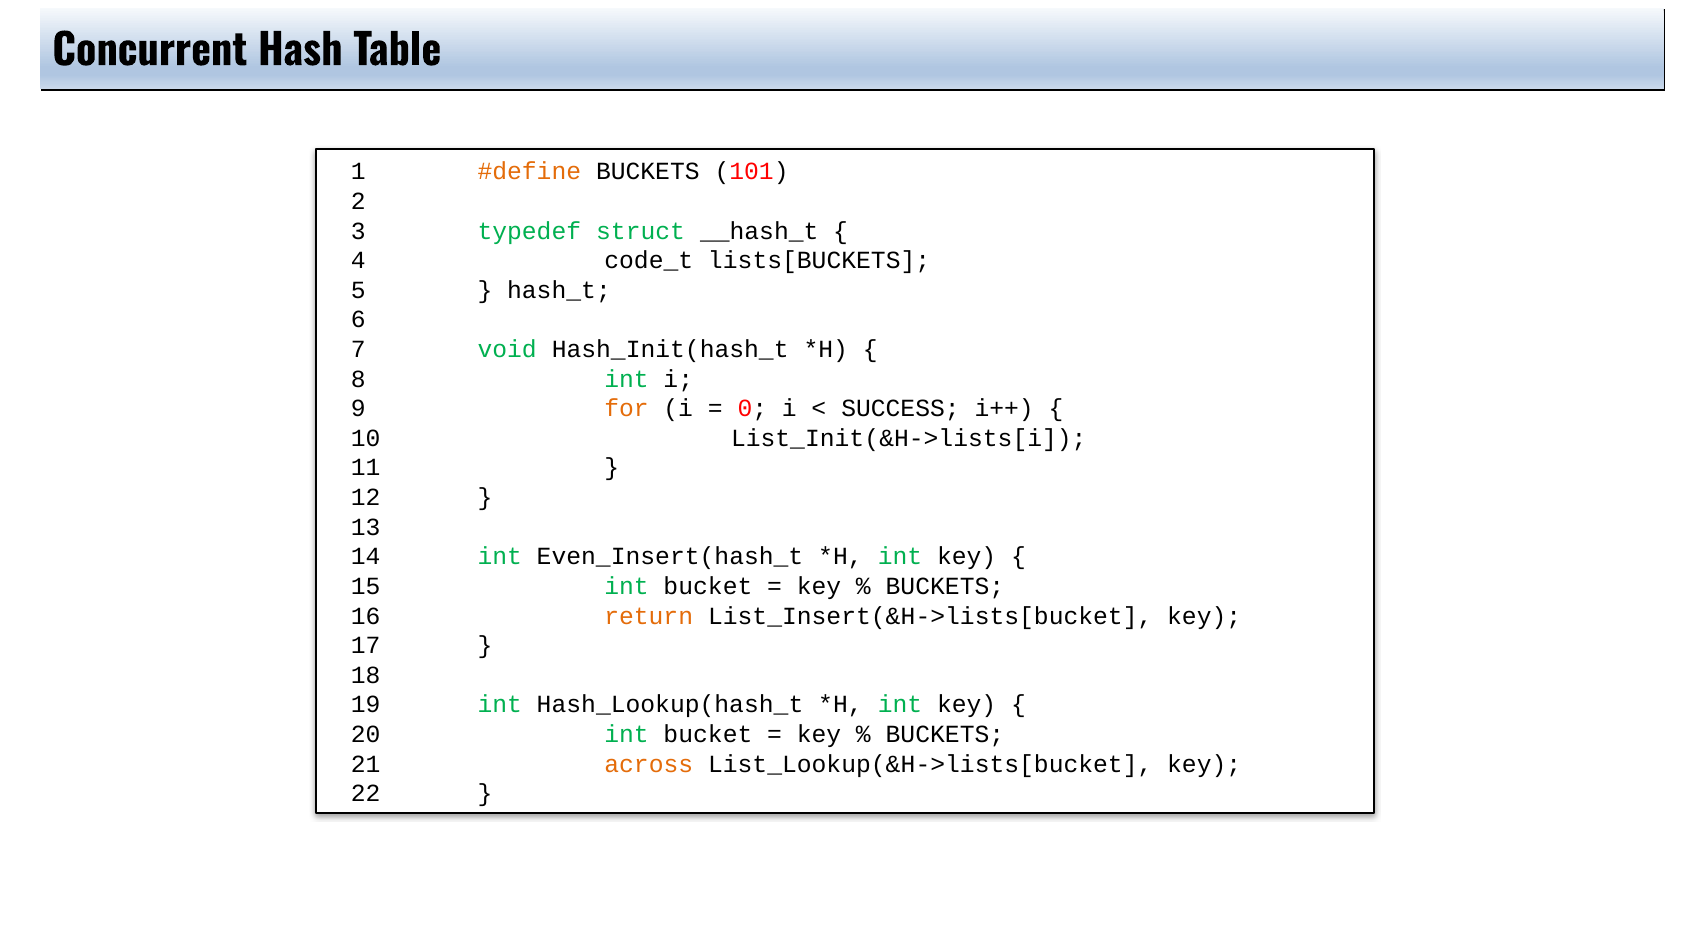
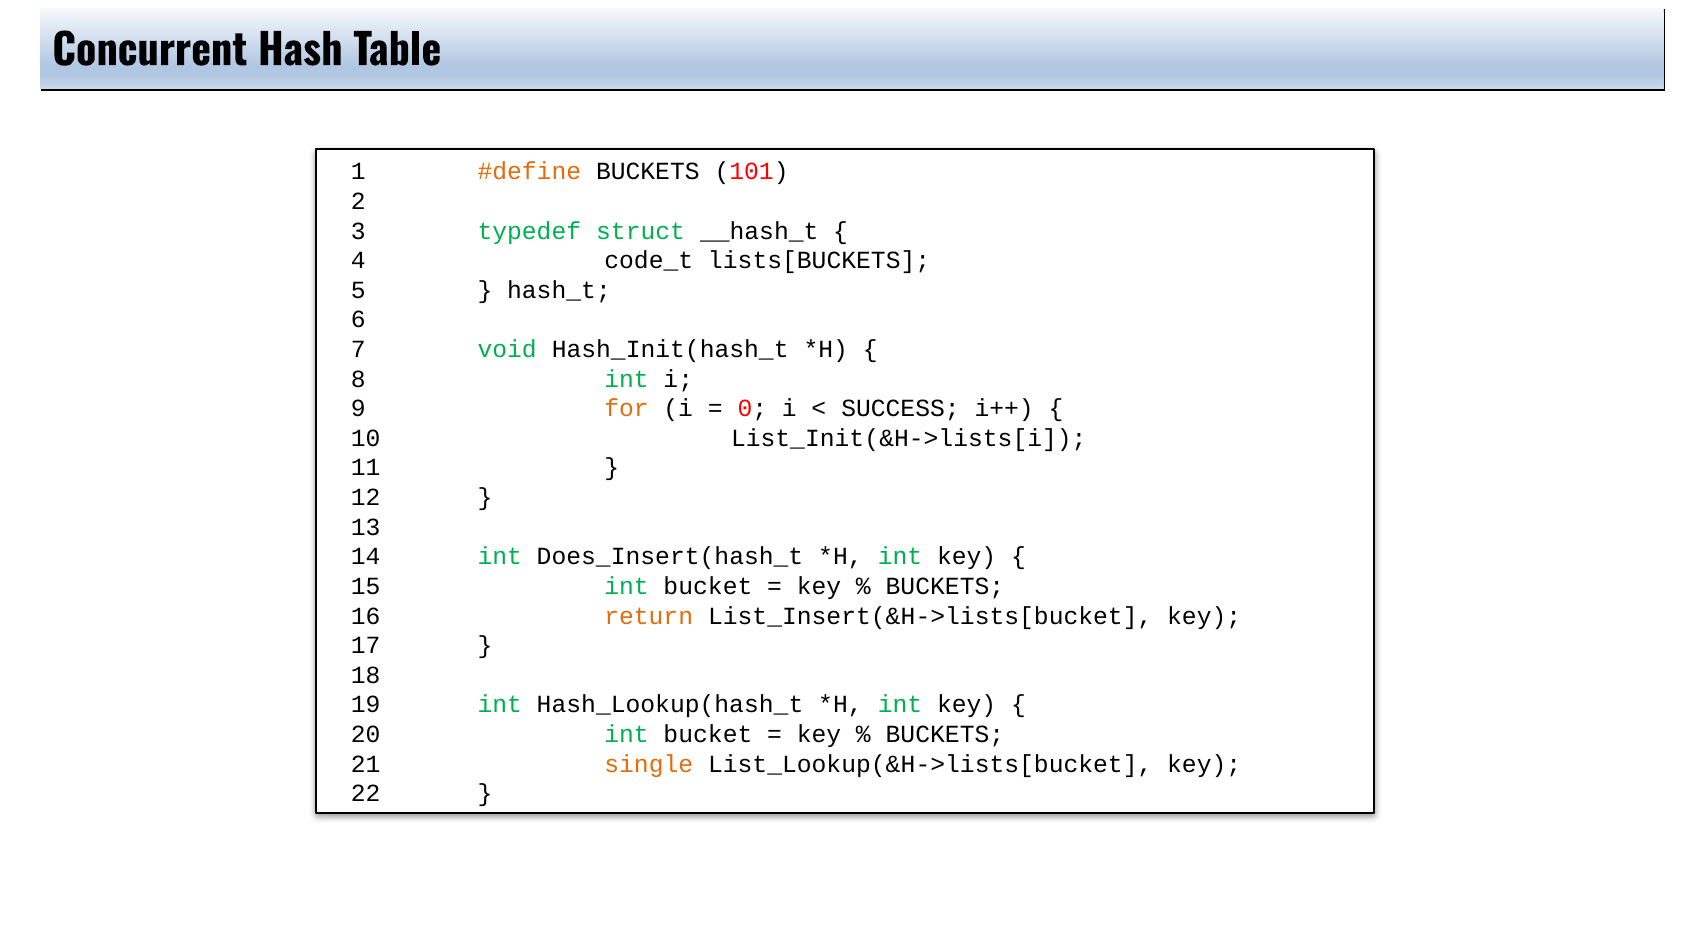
Even_Insert(hash_t: Even_Insert(hash_t -> Does_Insert(hash_t (670, 556)
across: across -> single (649, 764)
